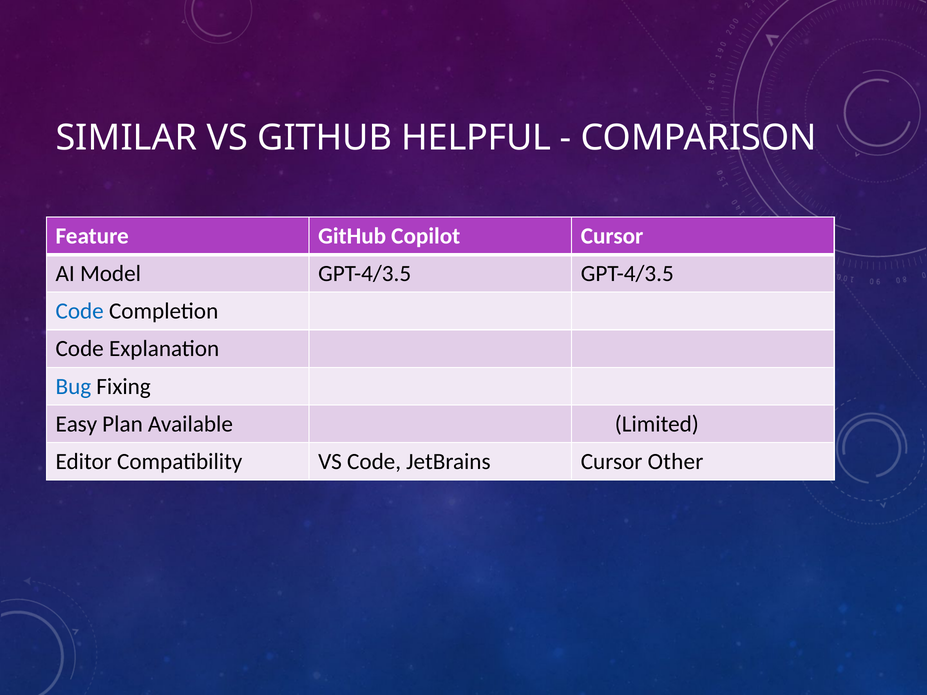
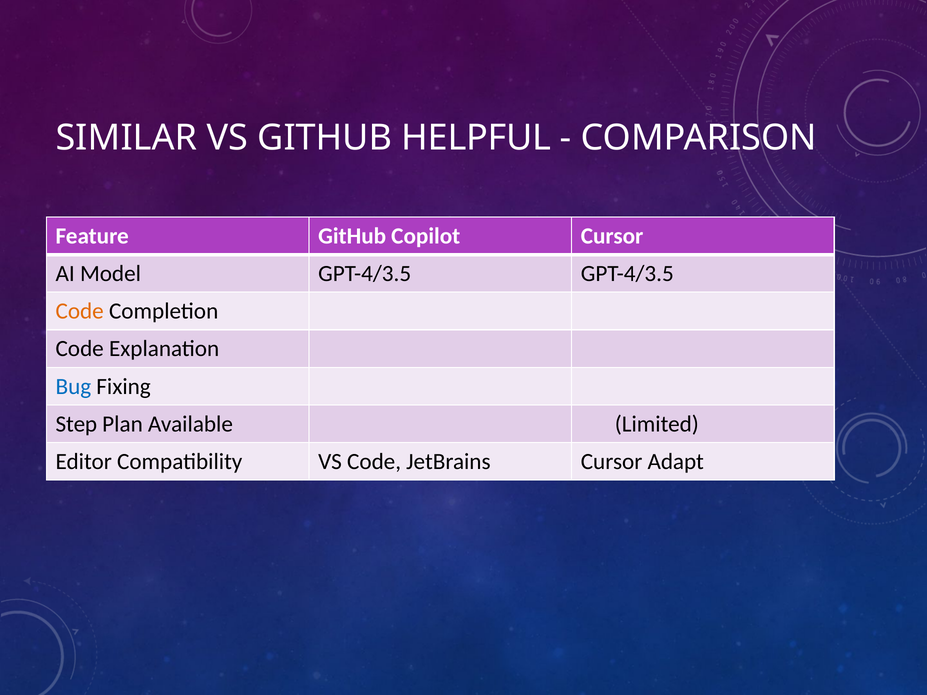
Code colour: blue -> orange (80, 311)
Easy: Easy -> Step (76, 424)
Other: Other -> Adapt (676, 462)
